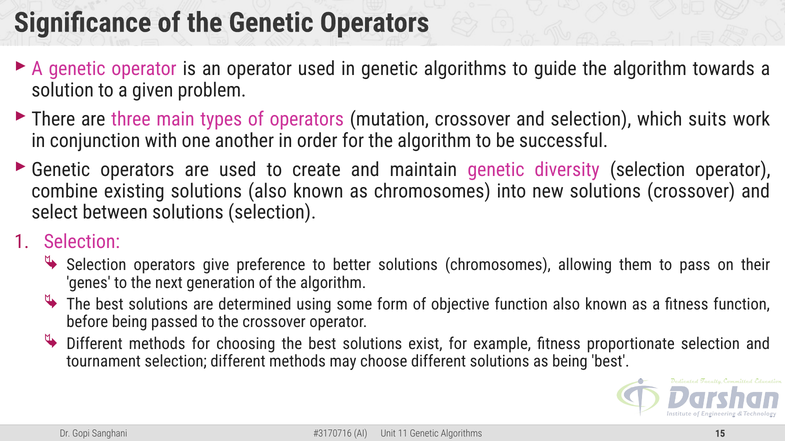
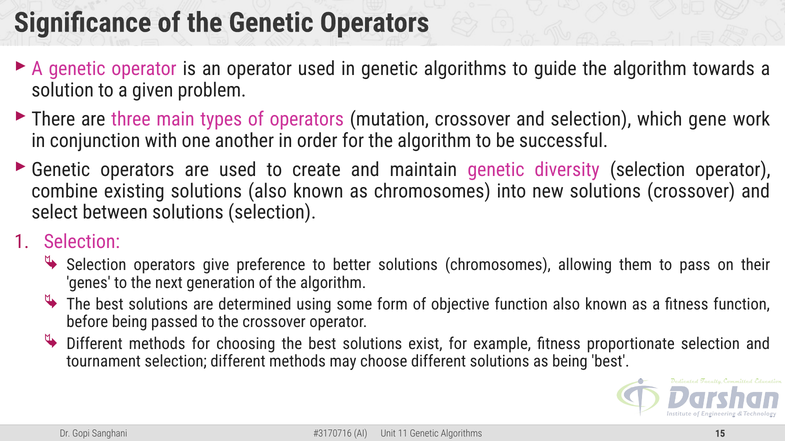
suits: suits -> gene (707, 120)
